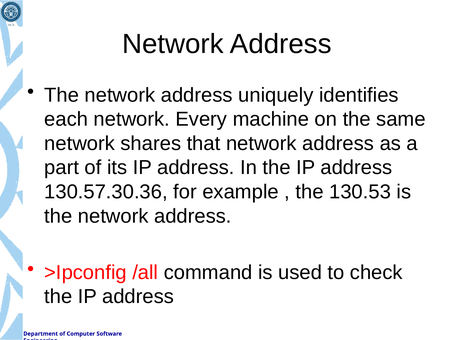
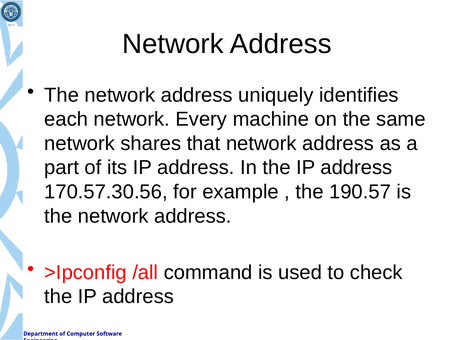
130.57.30.36: 130.57.30.36 -> 170.57.30.56 (106, 192)
130.53: 130.53 -> 190.57 (360, 192)
